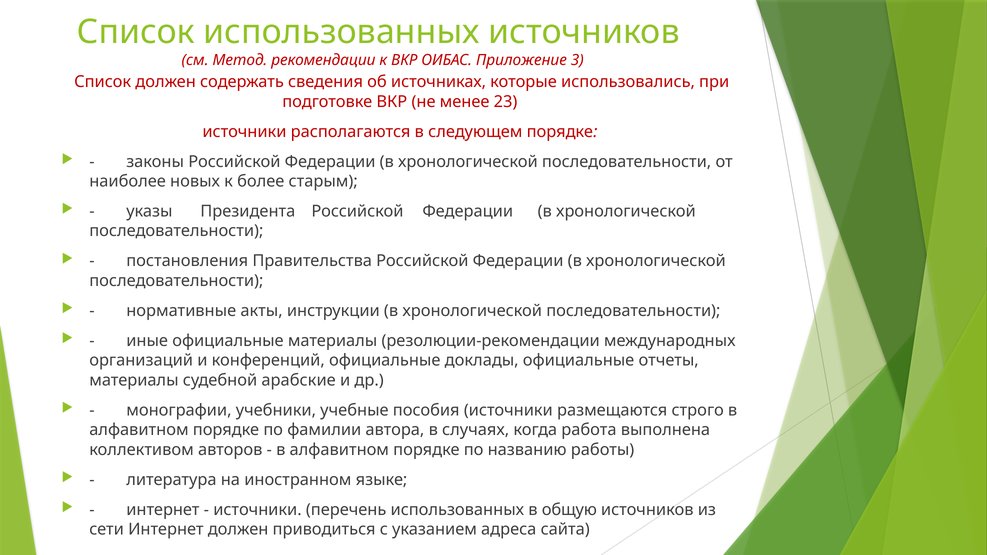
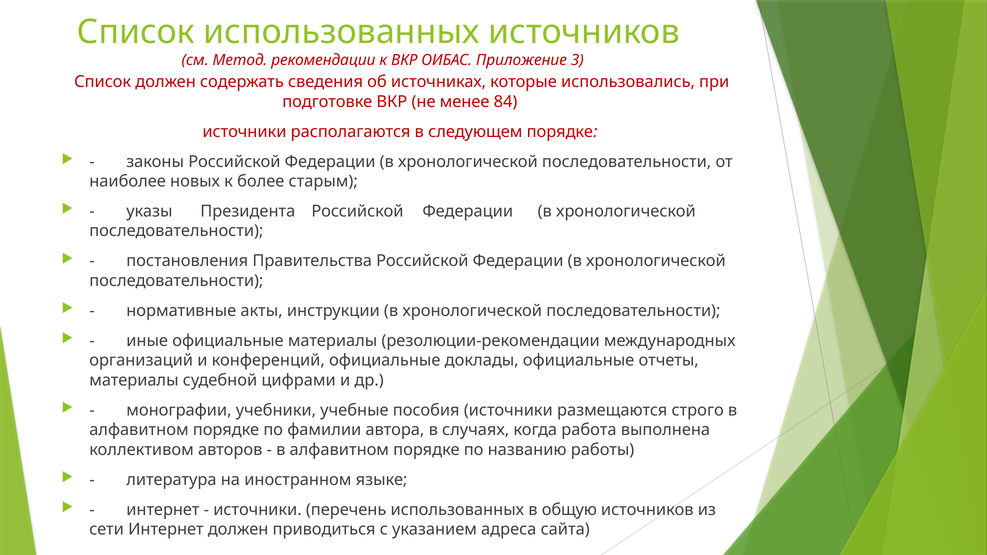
23: 23 -> 84 (506, 102)
арабские: арабские -> цифрами (299, 380)
